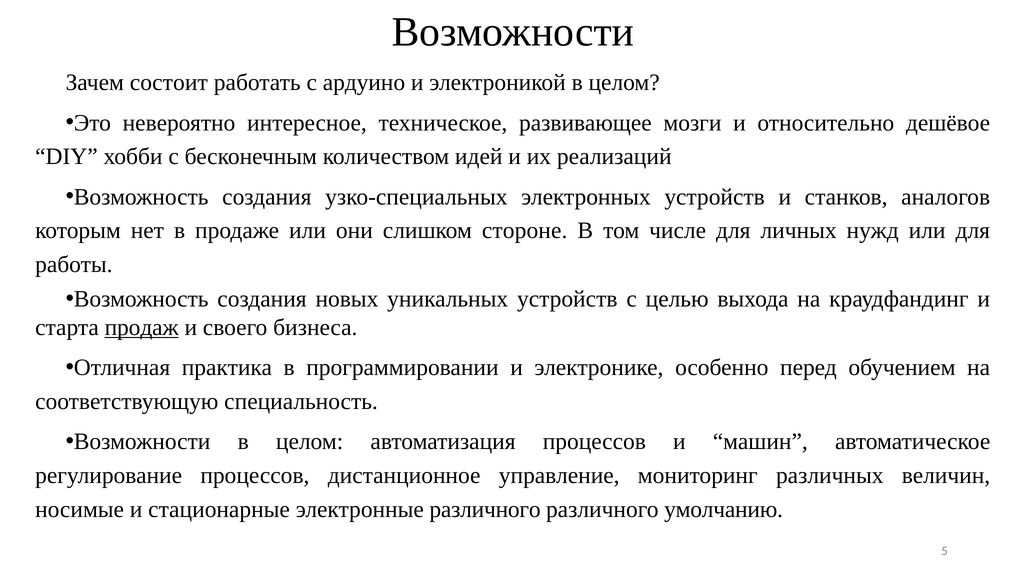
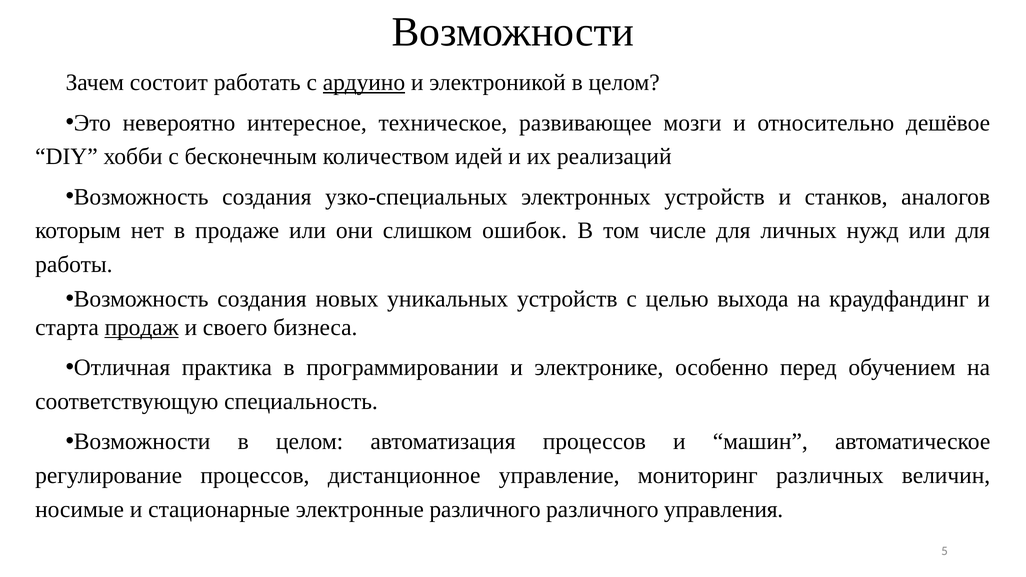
ардуино underline: none -> present (364, 83)
стороне: стороне -> ошибок (525, 231)
умолчанию: умолчанию -> управления (724, 509)
